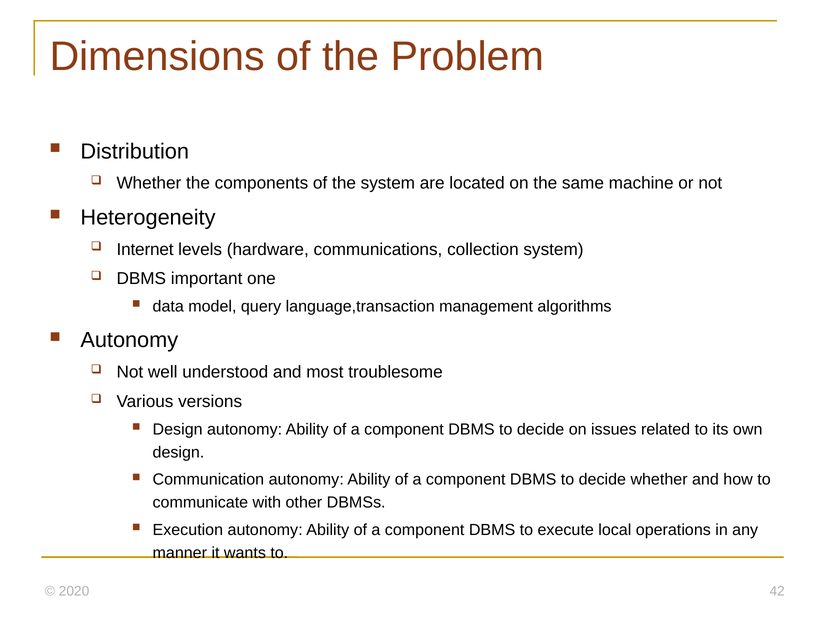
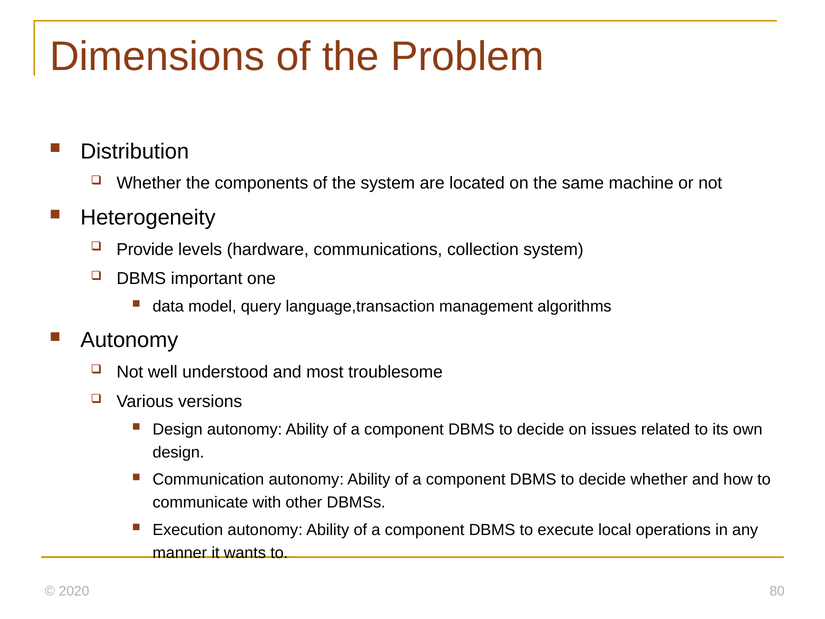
Internet: Internet -> Provide (145, 249)
42: 42 -> 80 (777, 591)
